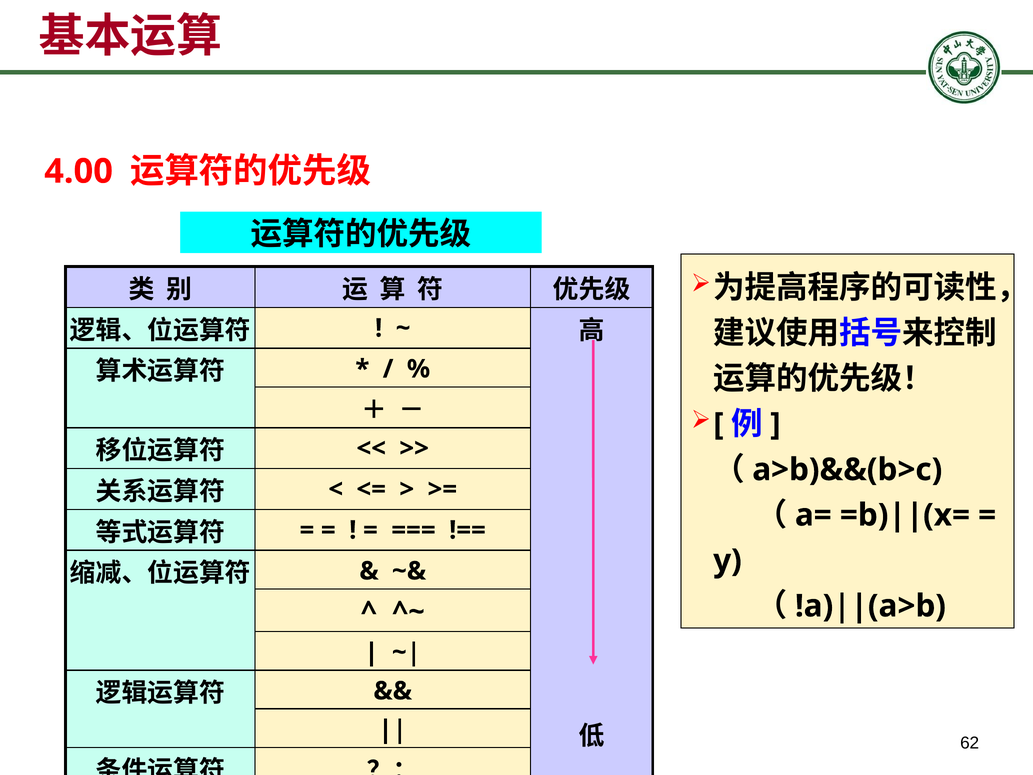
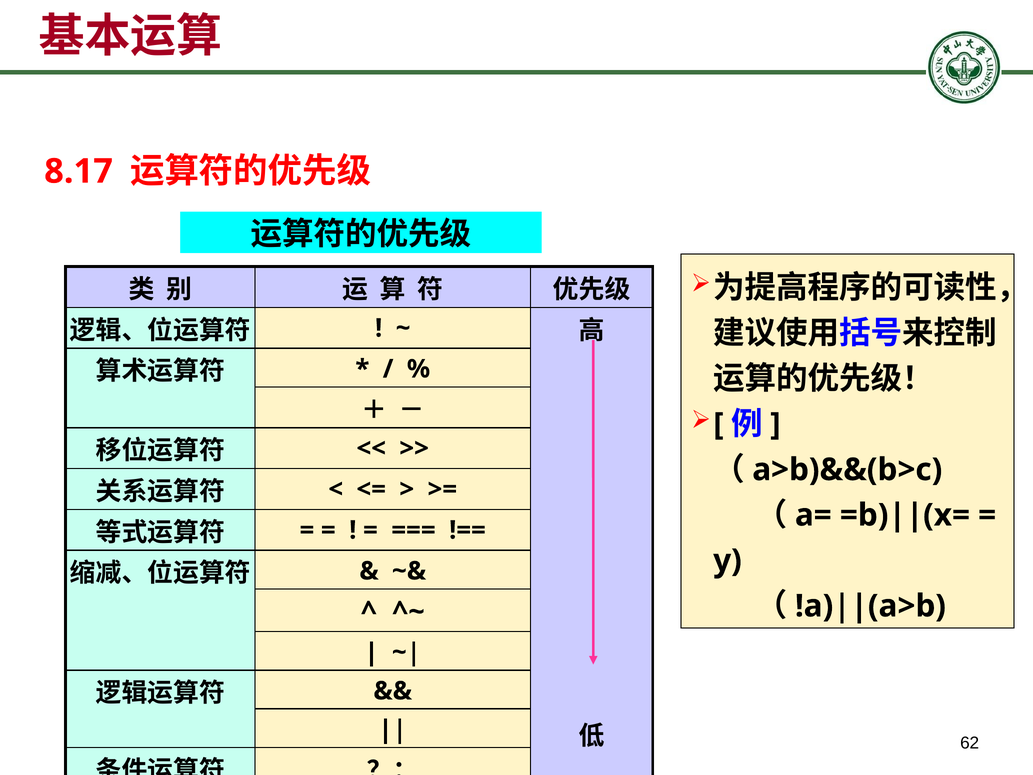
4.00: 4.00 -> 8.17 (79, 171)
